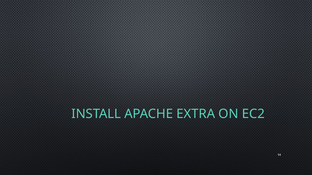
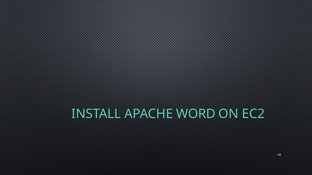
EXTRA: EXTRA -> WORD (196, 114)
